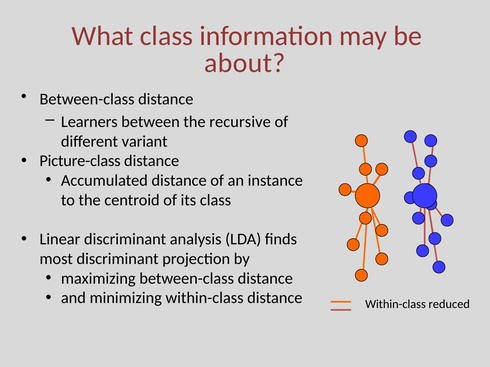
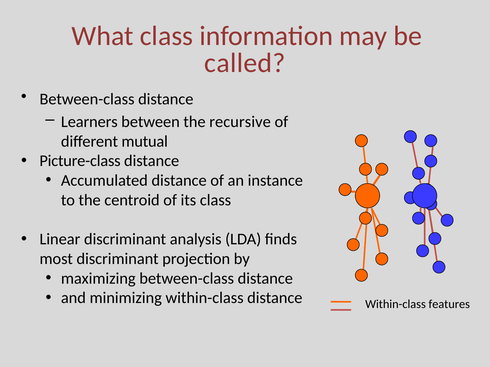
about: about -> called (245, 63)
variant: variant -> mutual (145, 142)
reduced: reduced -> features (449, 305)
